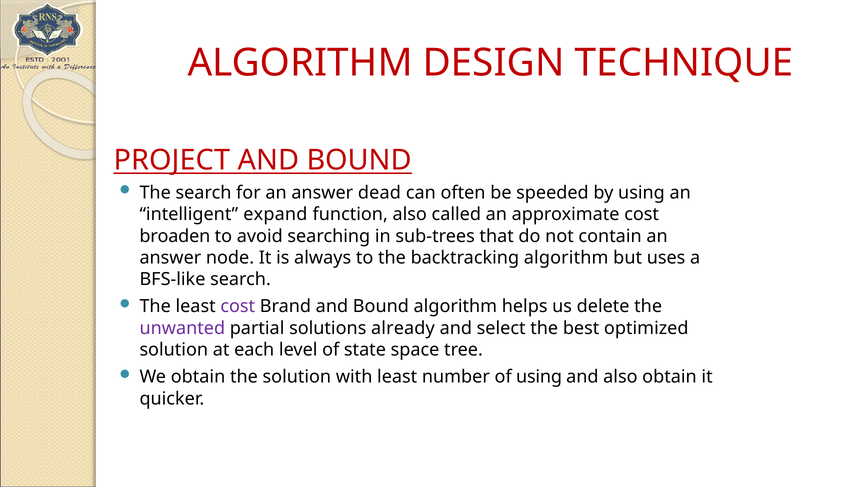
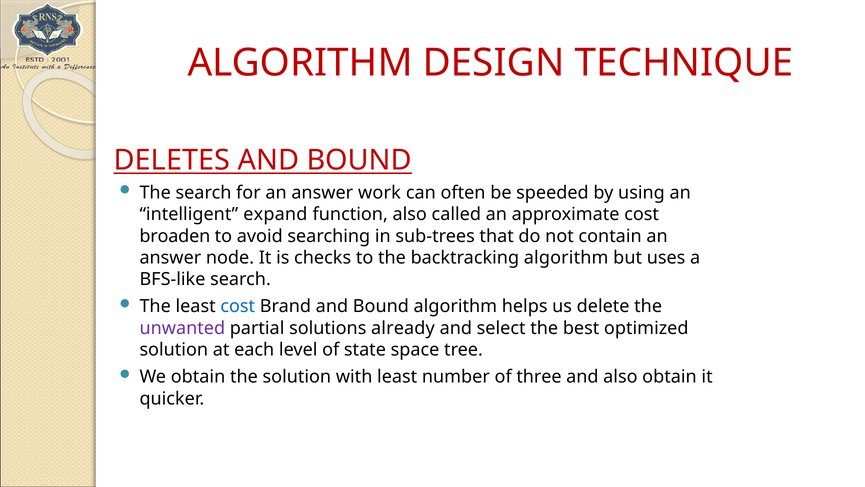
PROJECT: PROJECT -> DELETES (172, 160)
dead: dead -> work (379, 193)
always: always -> checks (323, 258)
cost colour: purple -> blue (238, 306)
of using: using -> three (539, 377)
